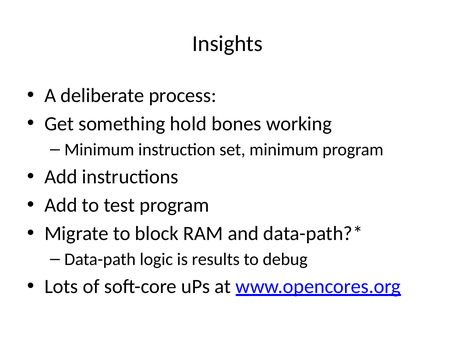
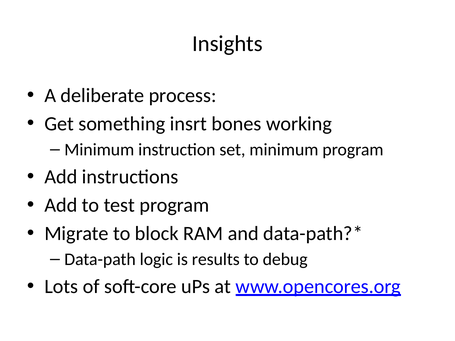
hold: hold -> insrt (188, 124)
